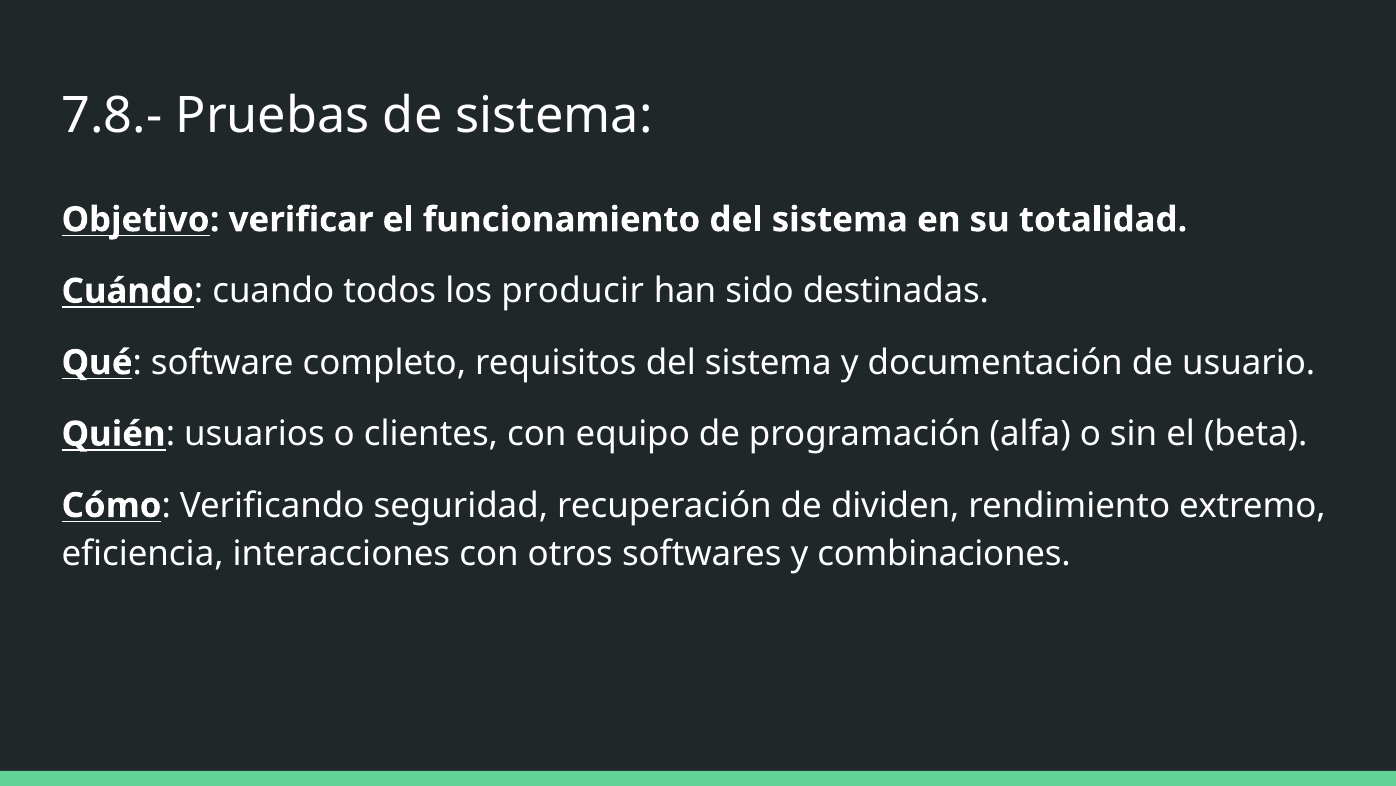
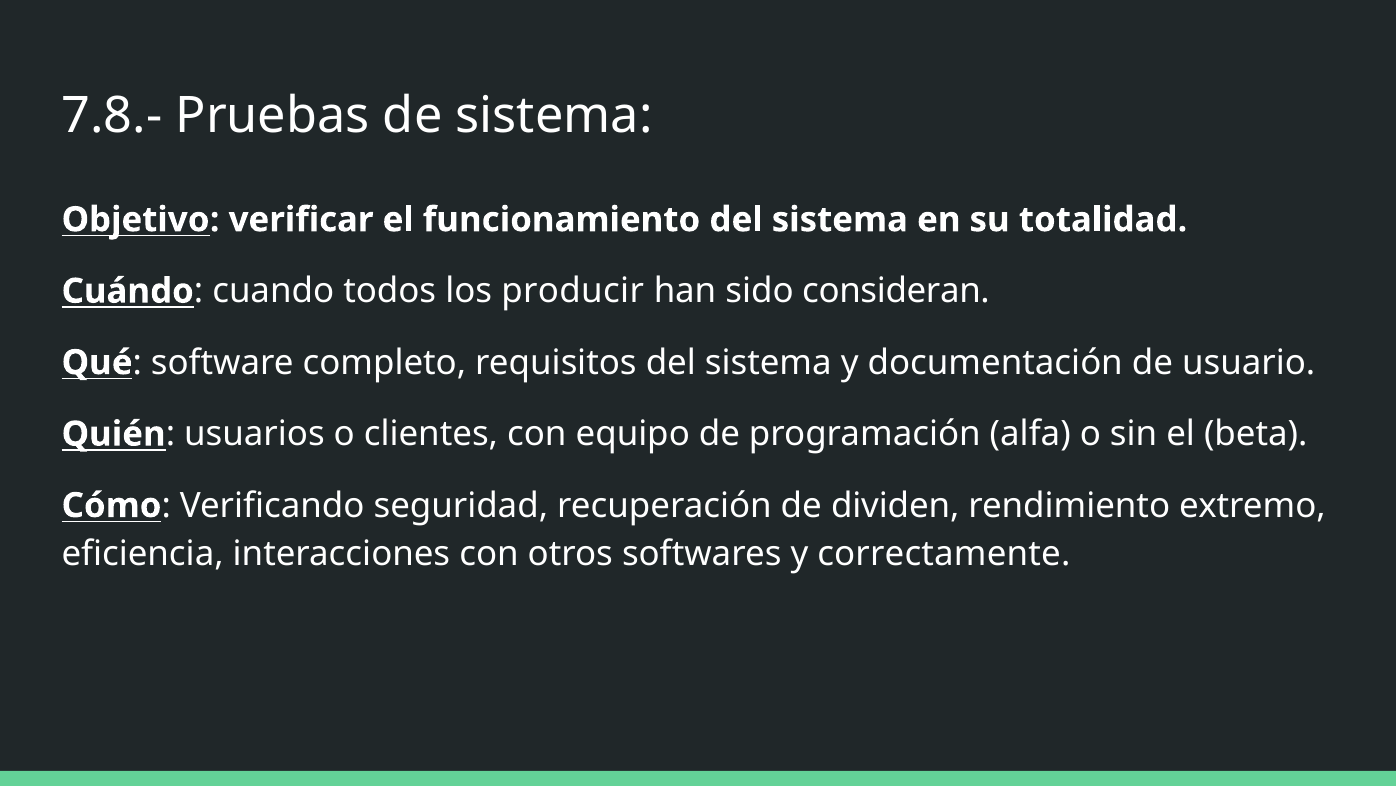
destinadas: destinadas -> consideran (896, 291)
combinaciones: combinaciones -> correctamente (944, 553)
